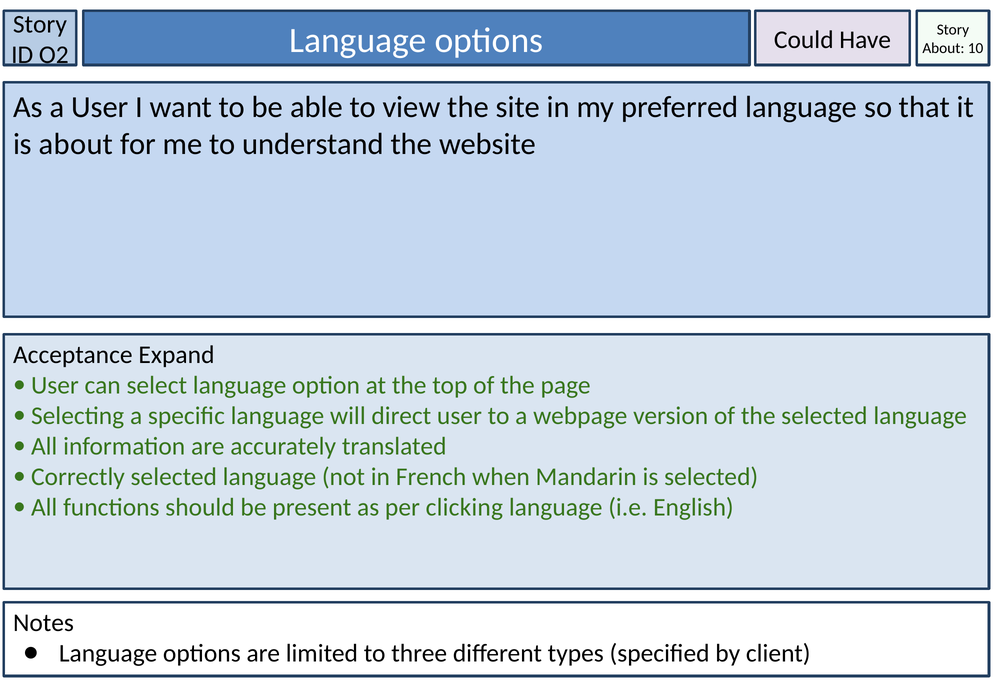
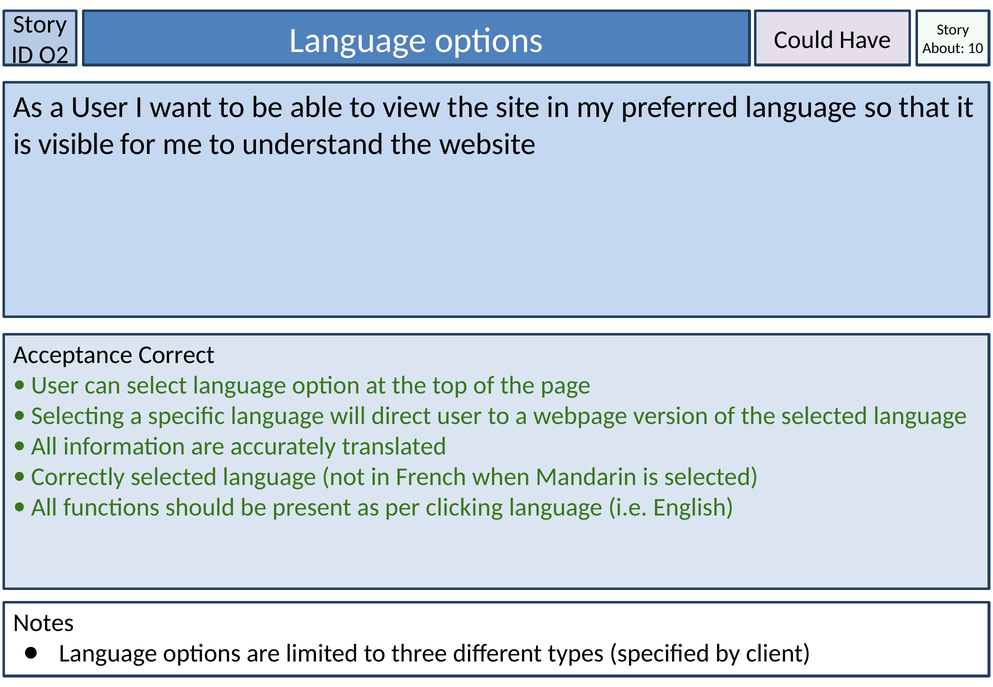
is about: about -> visible (76, 144)
Expand: Expand -> Correct (177, 355)
